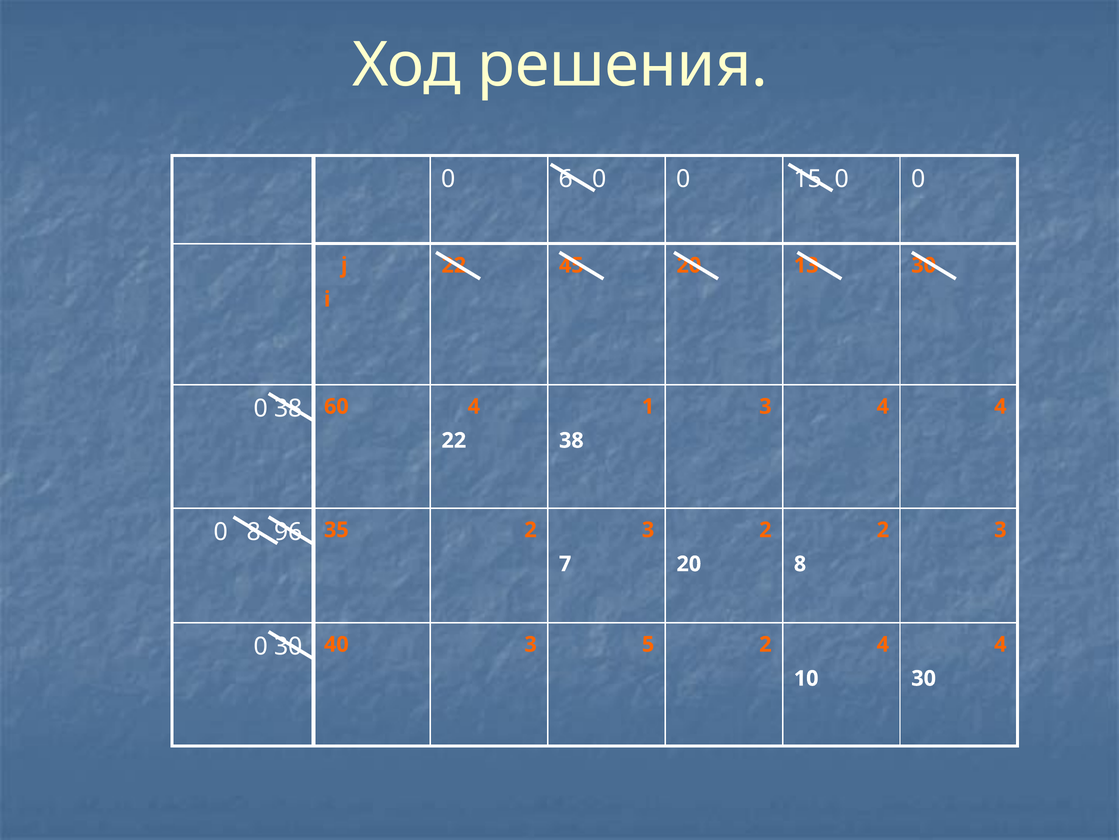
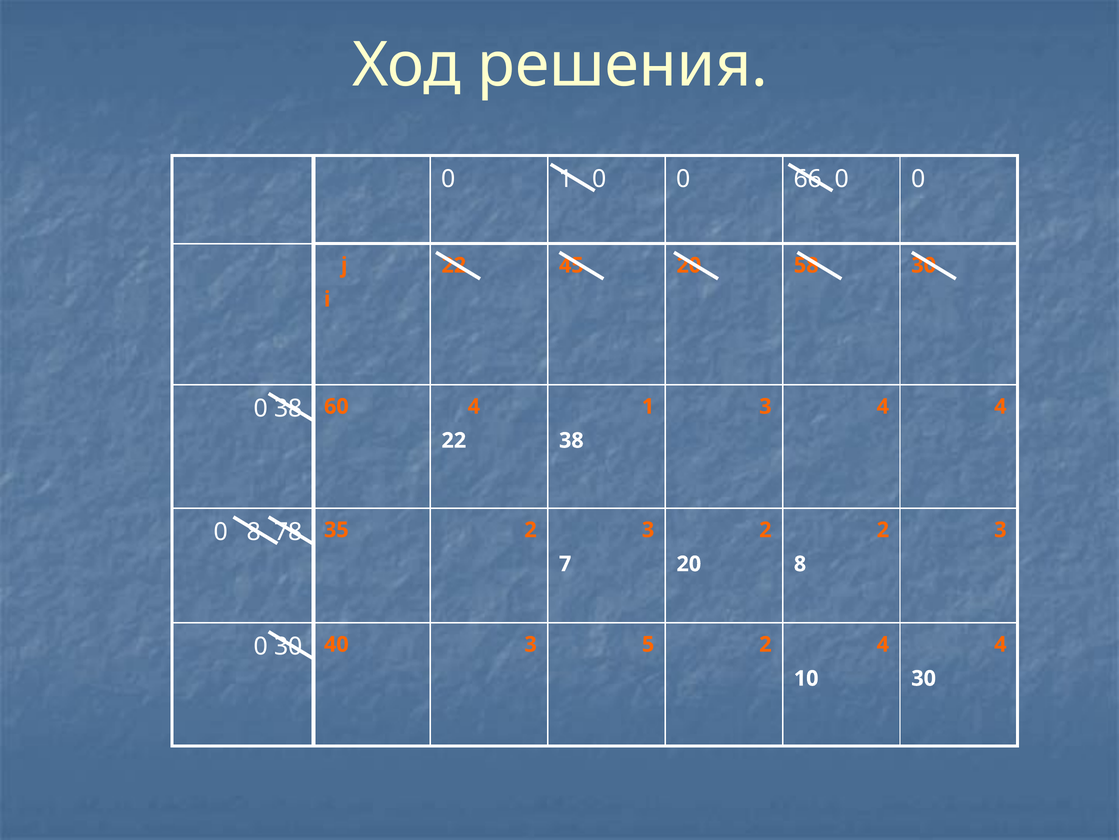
0 6: 6 -> 1 (566, 179)
15: 15 -> 66 (808, 179)
13: 13 -> 58 (806, 265)
96: 96 -> 78 (288, 532)
